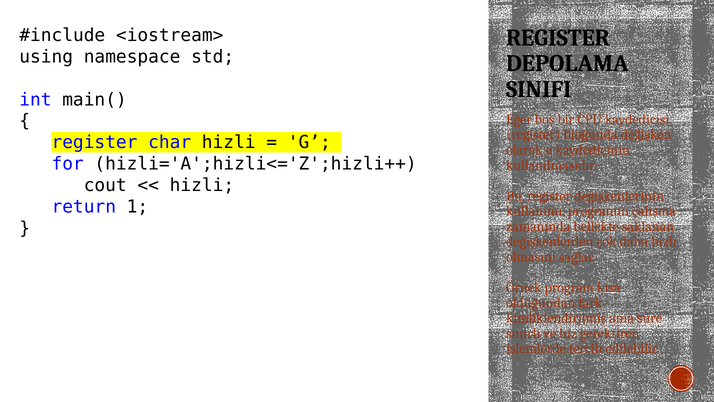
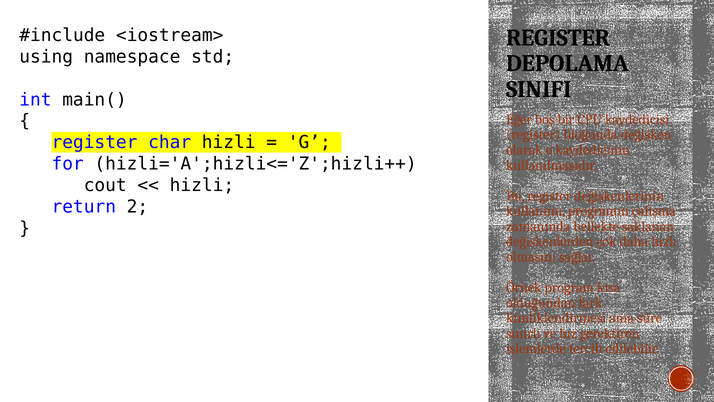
1: 1 -> 2 (137, 207)
kimliklendirilmiş: kimliklendirilmiş -> kimliklendirmesi (556, 318)
